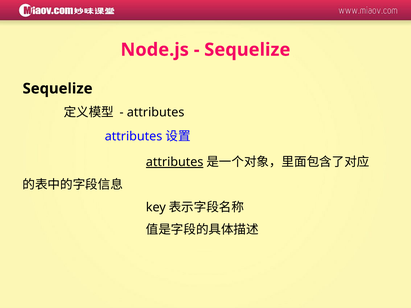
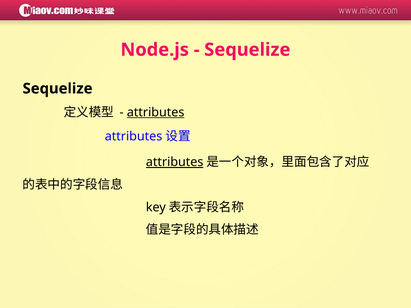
attributes underline: none -> present (156, 112)
